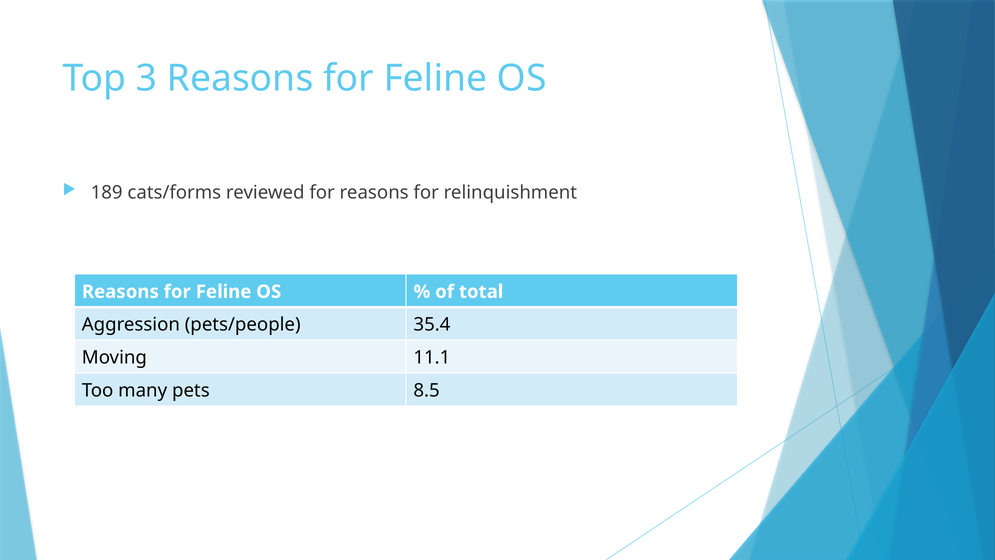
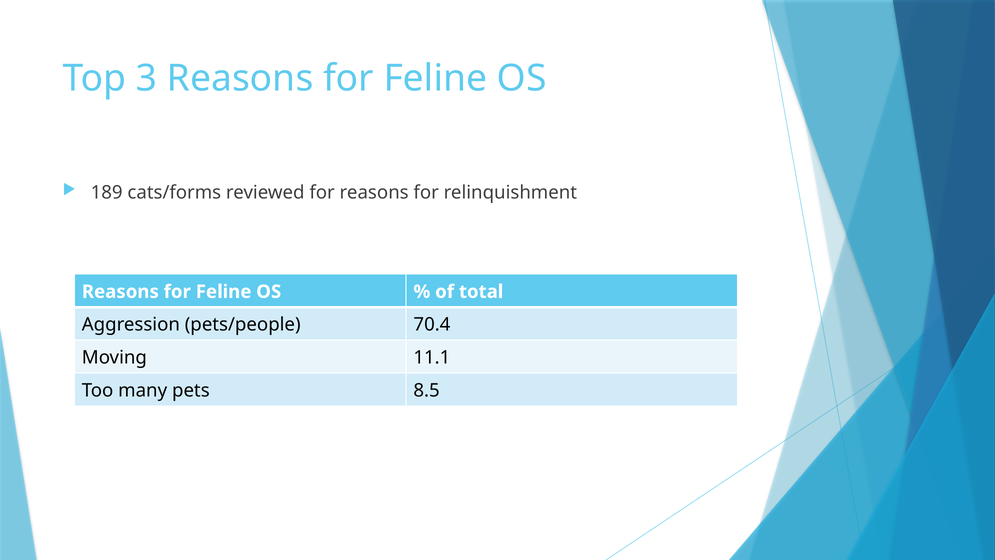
35.4: 35.4 -> 70.4 (432, 324)
